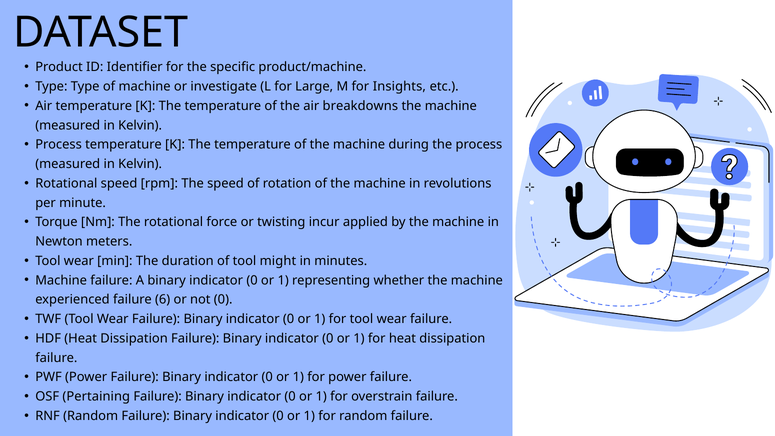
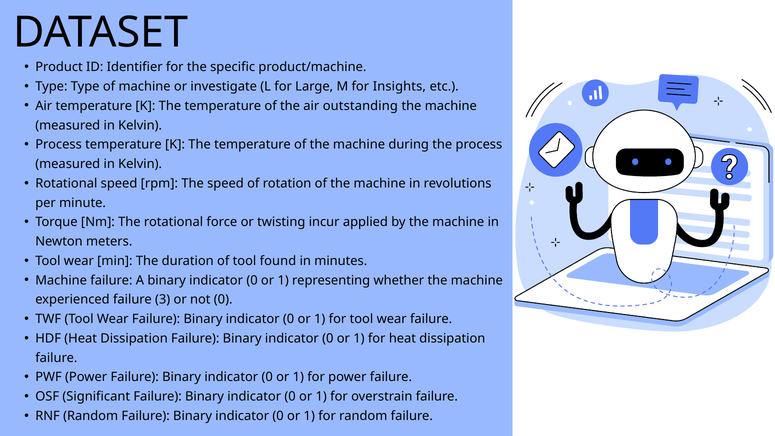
breakdowns: breakdowns -> outstanding (360, 106)
might: might -> found (278, 261)
6: 6 -> 3 (163, 300)
Pertaining: Pertaining -> Significant (96, 397)
